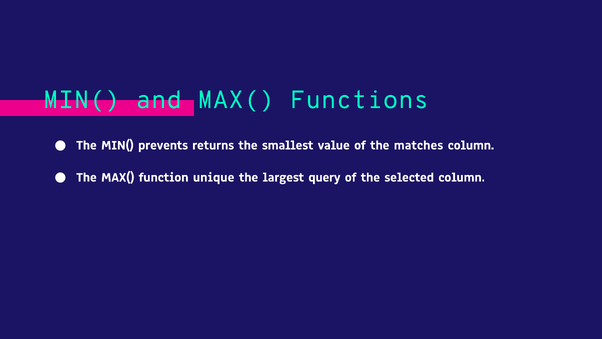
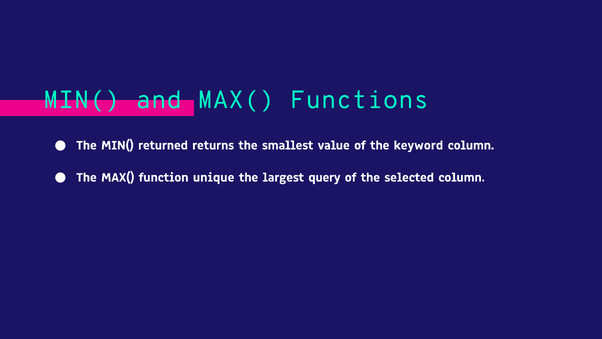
prevents: prevents -> returned (163, 145)
matches: matches -> keyword (418, 145)
